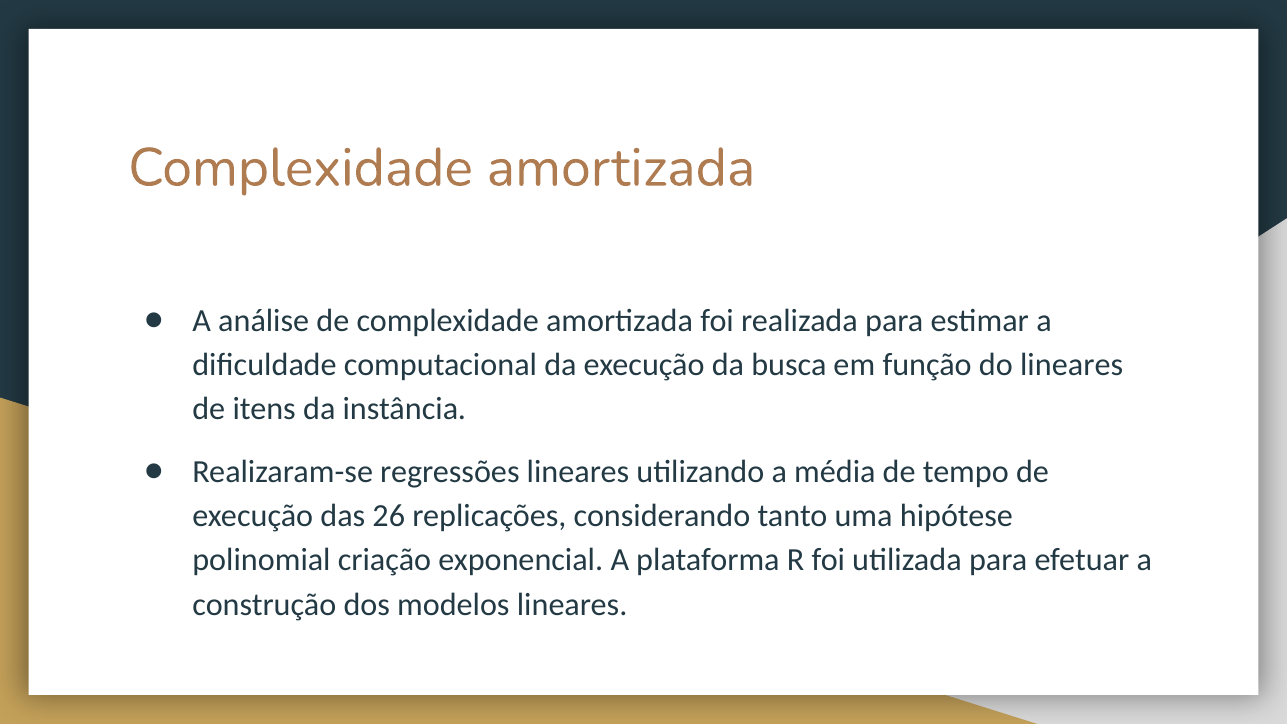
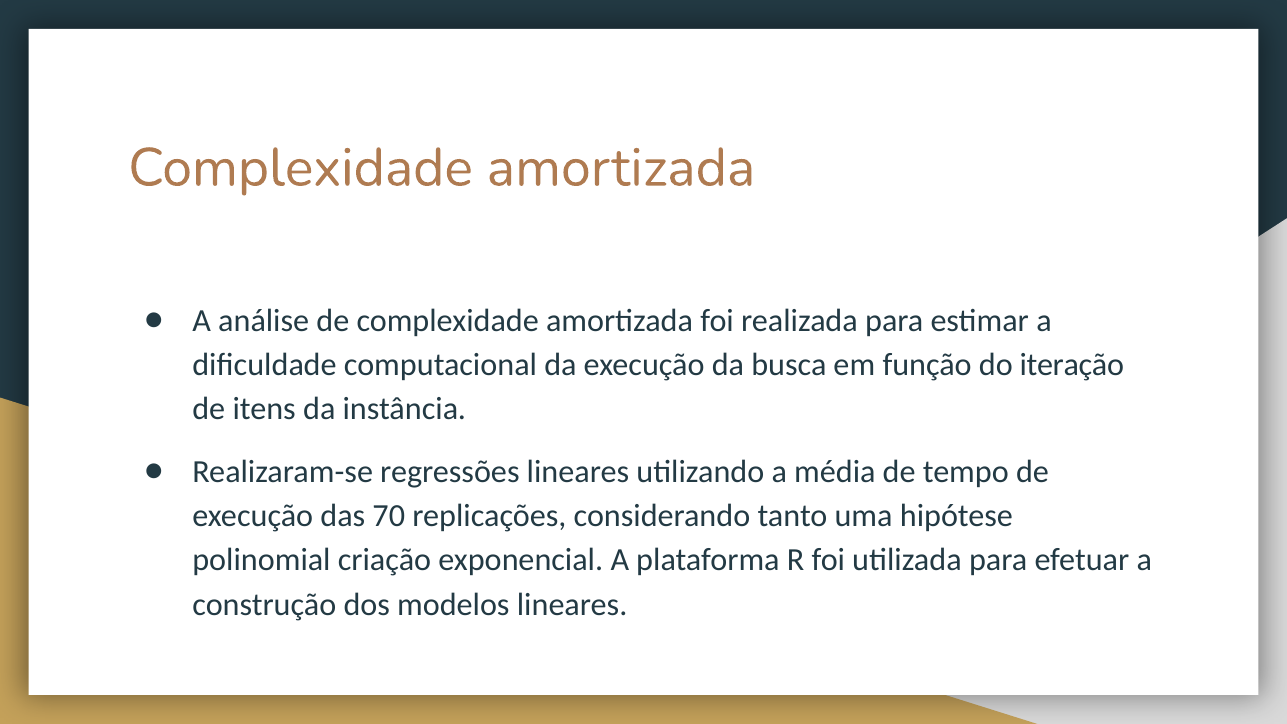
do lineares: lineares -> iteração (1072, 365)
26: 26 -> 70 (389, 516)
